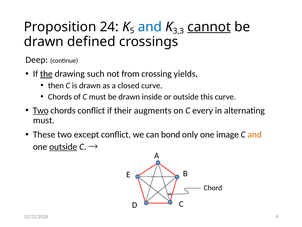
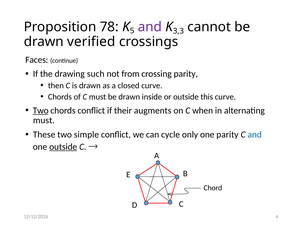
24: 24 -> 78 (109, 27)
and colour: blue -> purple (150, 27)
cannot underline: present -> none (209, 27)
defined: defined -> verified (91, 42)
Deep: Deep -> Faces (37, 60)
the underline: present -> none (46, 74)
crossing yields: yields -> parity (186, 74)
every: every -> when (203, 110)
except: except -> simple (86, 134)
bond: bond -> cycle (171, 134)
one image: image -> parity (227, 134)
and colour: orange -> blue (255, 134)
